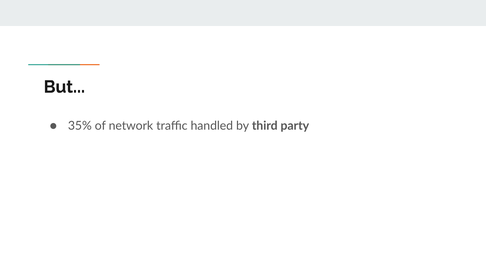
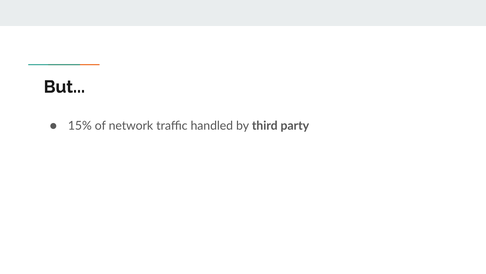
35%: 35% -> 15% (80, 126)
